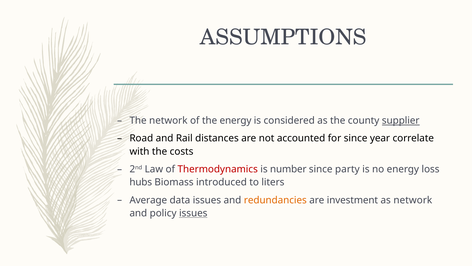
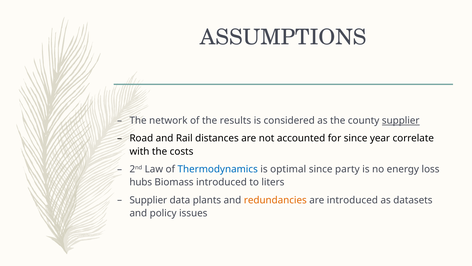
the energy: energy -> results (235, 120)
Thermodynamics colour: red -> blue (218, 169)
number: number -> optimal (288, 169)
Average: Average -> Supplier (148, 200)
data issues: issues -> plants (207, 200)
are investment: investment -> introduced (352, 200)
as network: network -> datasets (413, 200)
issues underline: present -> none (193, 213)
